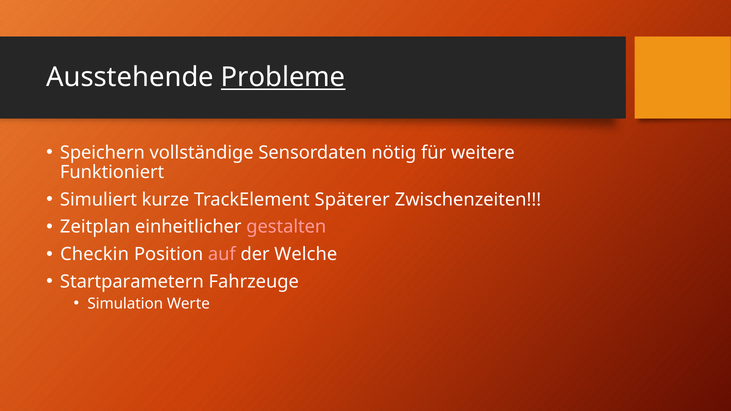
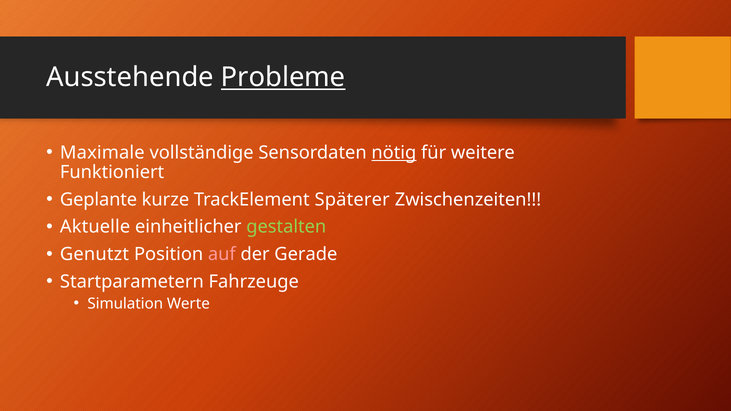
Speichern: Speichern -> Maximale (102, 153)
nötig underline: none -> present (394, 153)
Simuliert: Simuliert -> Geplante (99, 200)
Zeitplan: Zeitplan -> Aktuelle (95, 227)
gestalten colour: pink -> light green (286, 227)
Checkin: Checkin -> Genutzt (95, 254)
Welche: Welche -> Gerade (306, 254)
